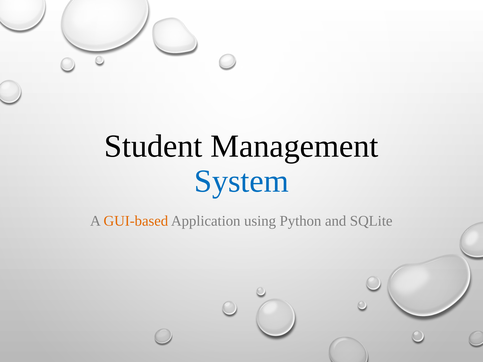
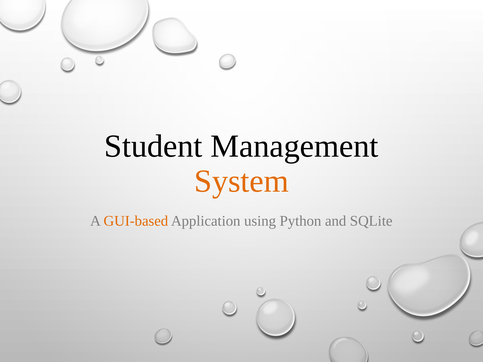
System colour: blue -> orange (241, 181)
